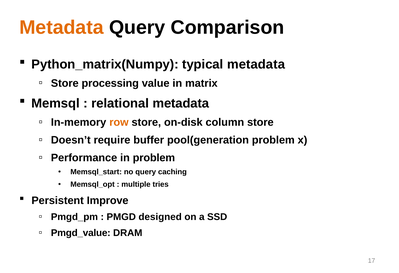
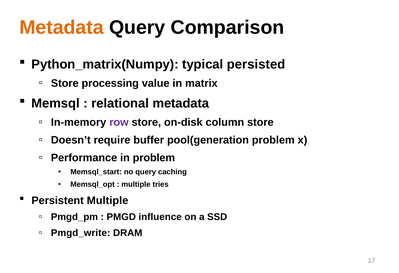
typical metadata: metadata -> persisted (256, 64)
row colour: orange -> purple (119, 122)
Persistent Improve: Improve -> Multiple (108, 201)
designed: designed -> influence (160, 217)
Pmgd_value: Pmgd_value -> Pmgd_write (81, 233)
